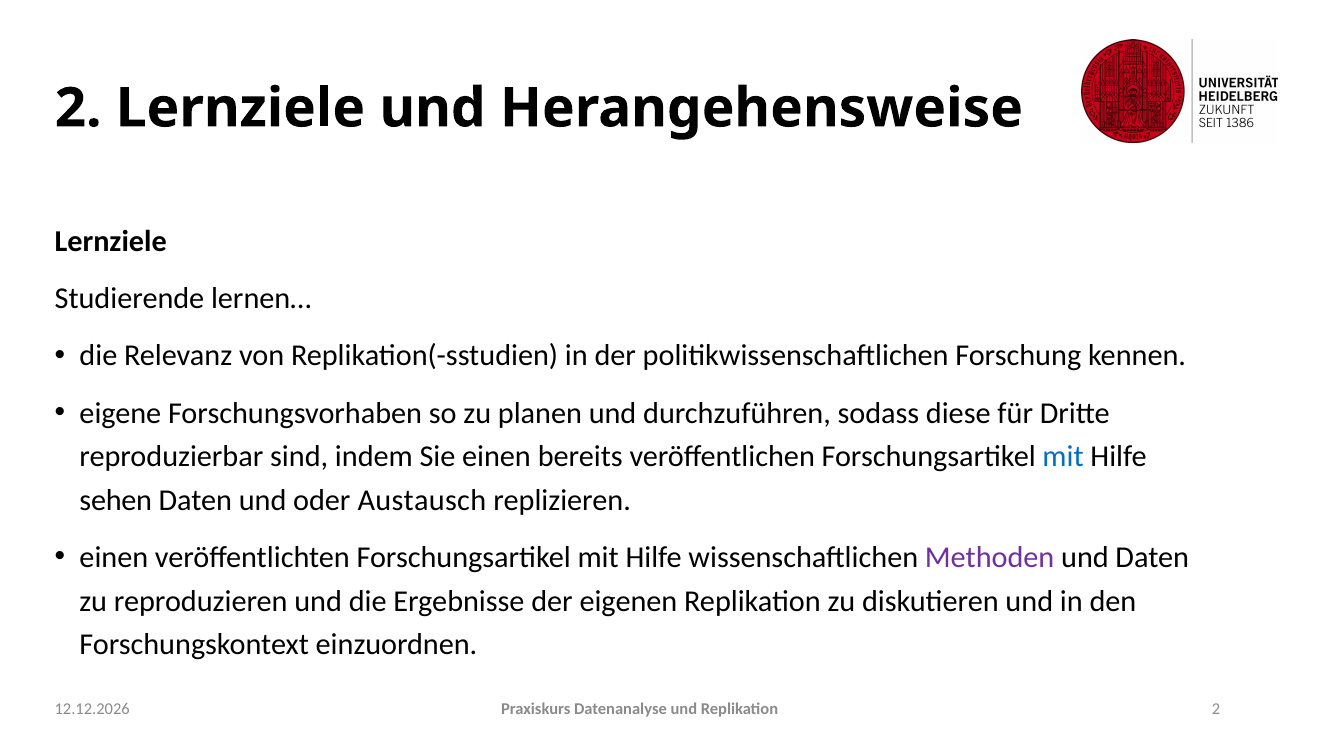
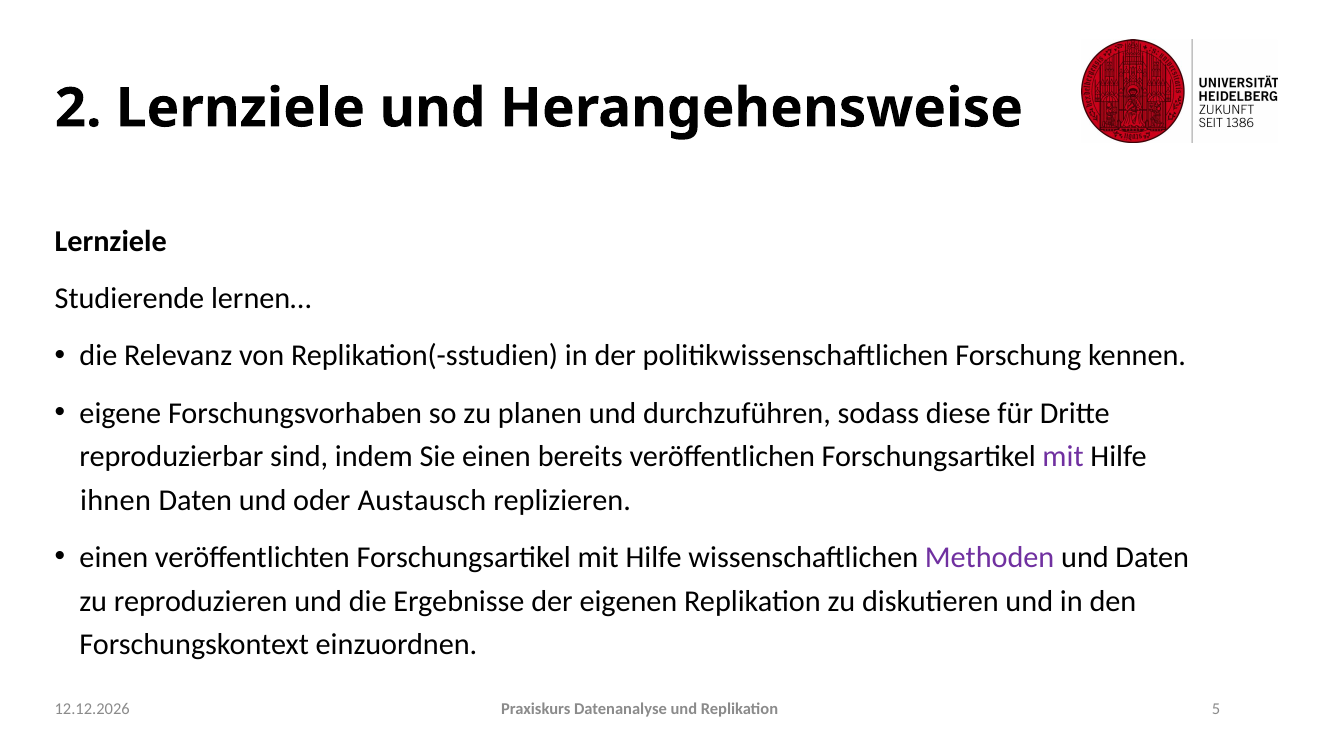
mit colour: blue -> purple (1063, 457)
sehen: sehen -> ihnen (115, 500)
2: 2 -> 5 (1216, 709)
